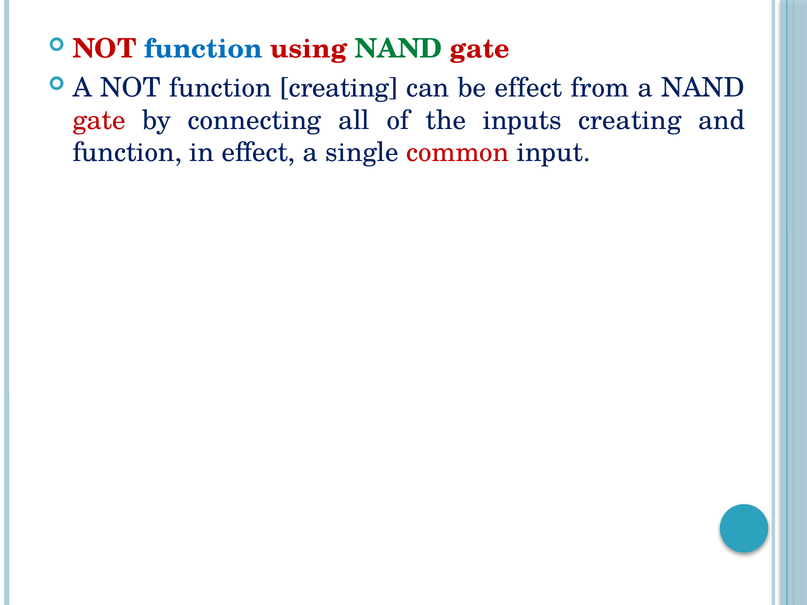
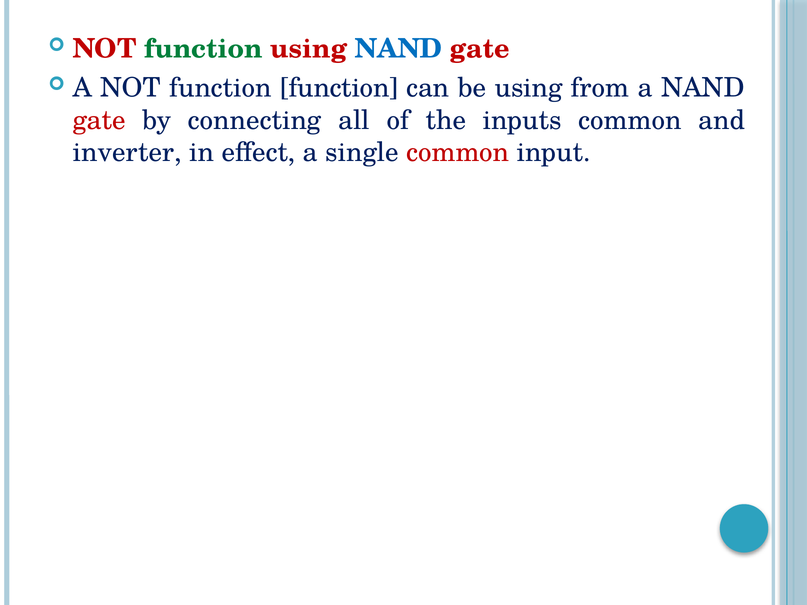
function colour: blue -> green (203, 49)
NAND colour: green -> blue (399, 49)
function creating: creating -> function (339, 88)
be effect: effect -> using (529, 88)
inputs creating: creating -> common (630, 120)
function: function -> inverter (127, 152)
